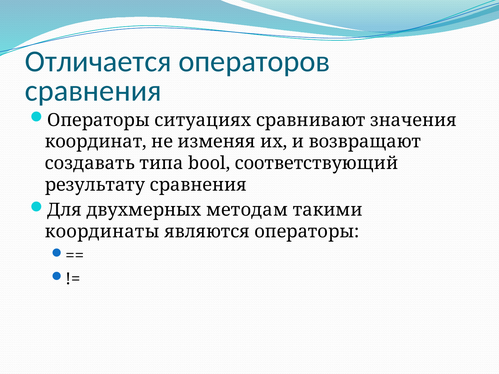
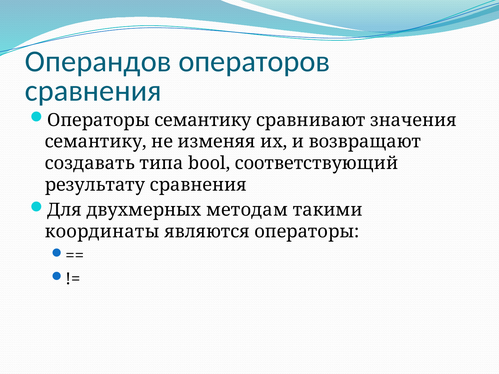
Отличается: Отличается -> Операндов (98, 61)
Операторы ситуациях: ситуациях -> семантику (203, 120)
координат: координат -> семантику (96, 142)
